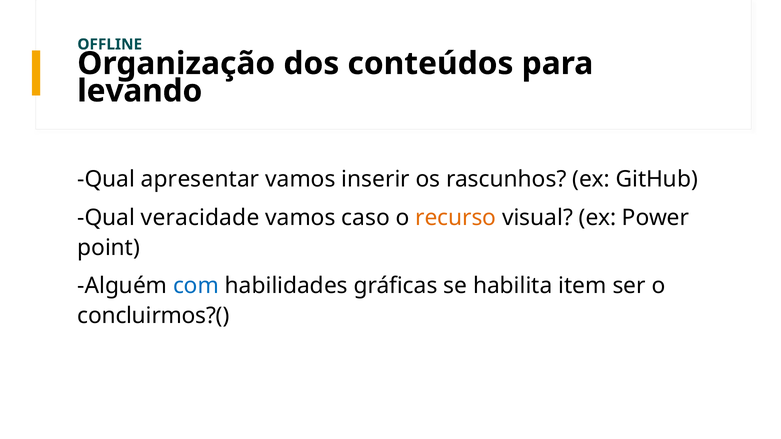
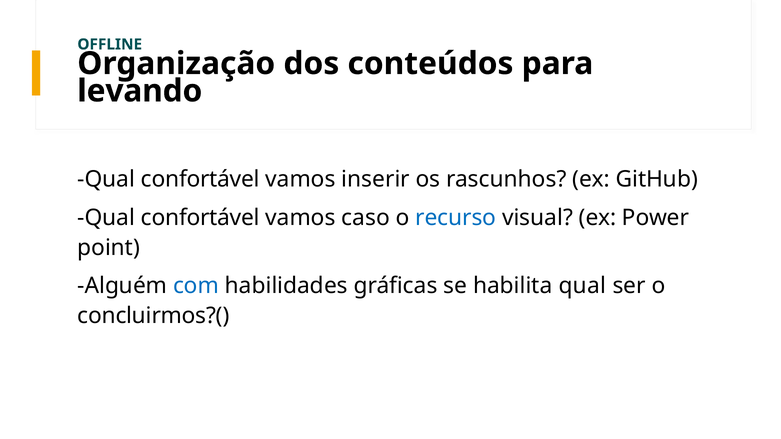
apresentar: apresentar -> confortável (200, 180)
veracidade: veracidade -> confortável (200, 218)
recurso colour: orange -> blue (456, 218)
habilita item: item -> qual (582, 286)
